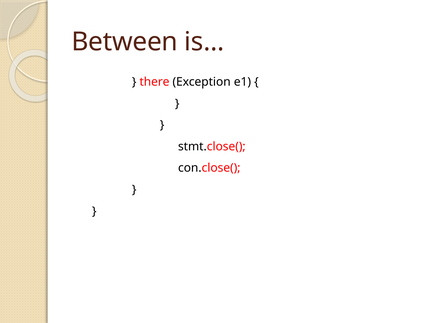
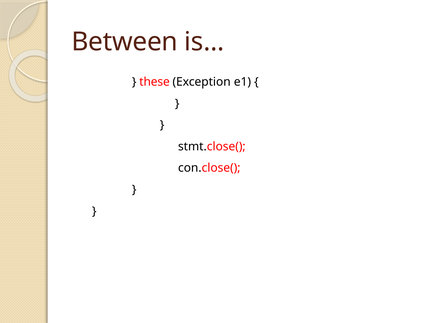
there: there -> these (155, 82)
